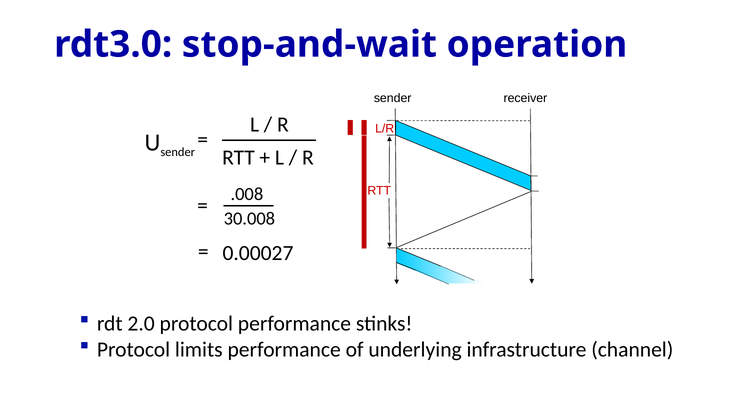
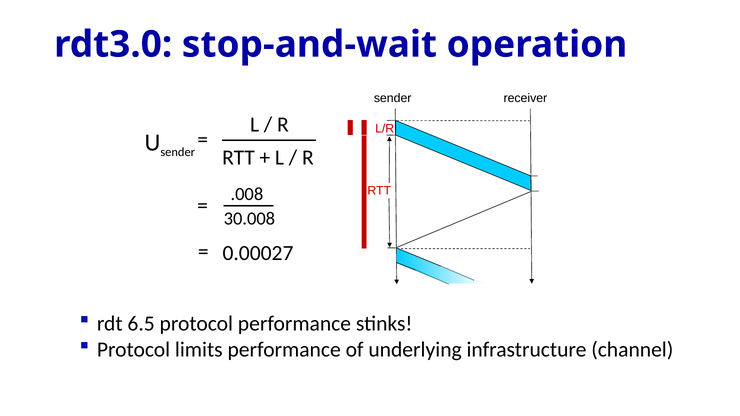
2.0: 2.0 -> 6.5 (141, 324)
